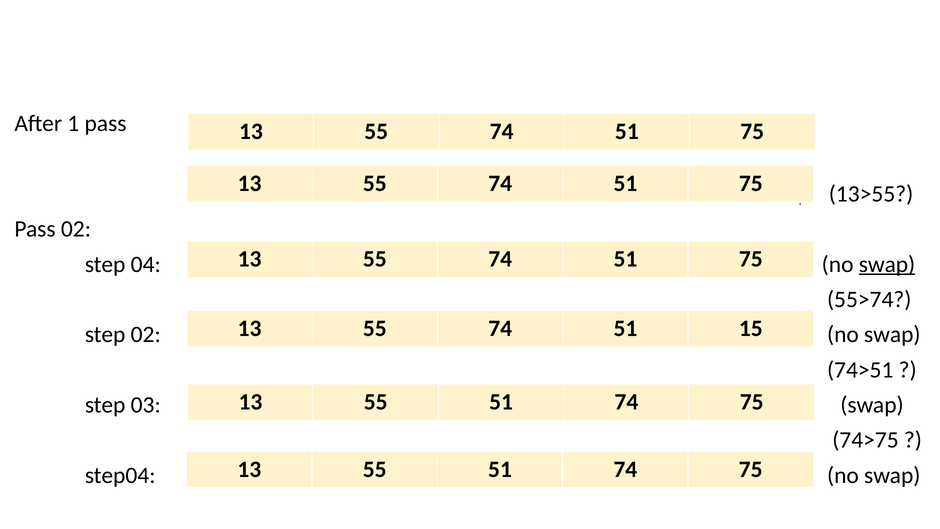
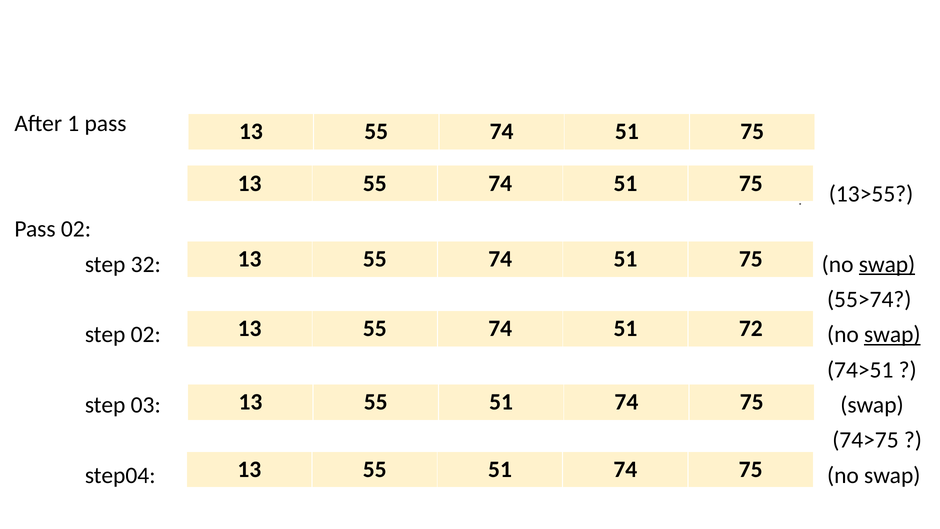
04: 04 -> 32 (146, 264)
15: 15 -> 72 (751, 328)
swap underline: none -> present (892, 335)
